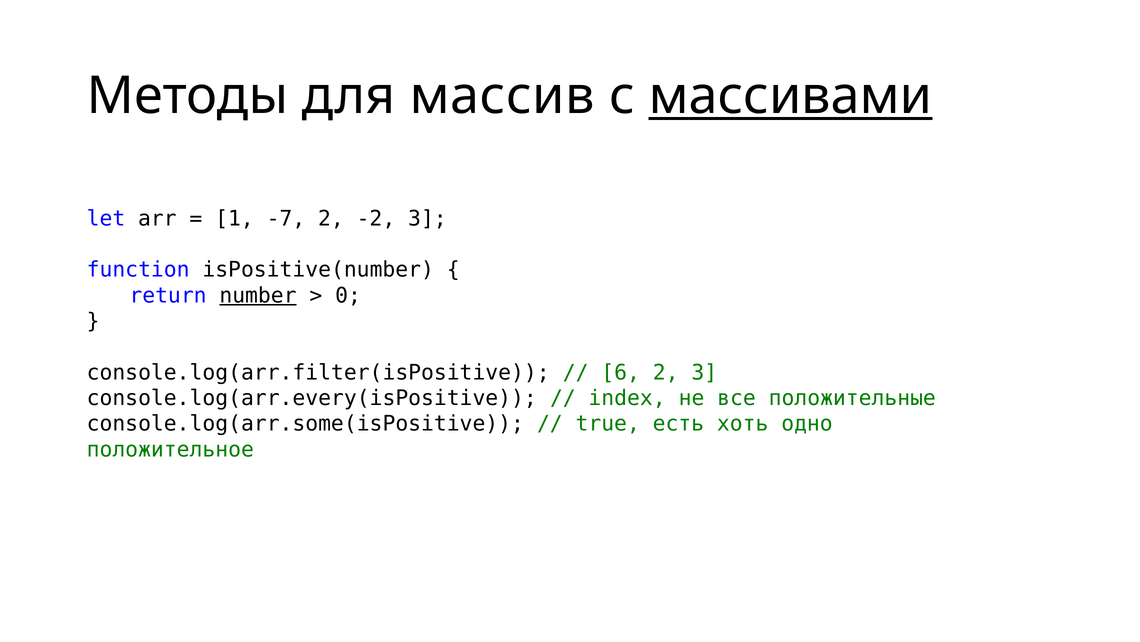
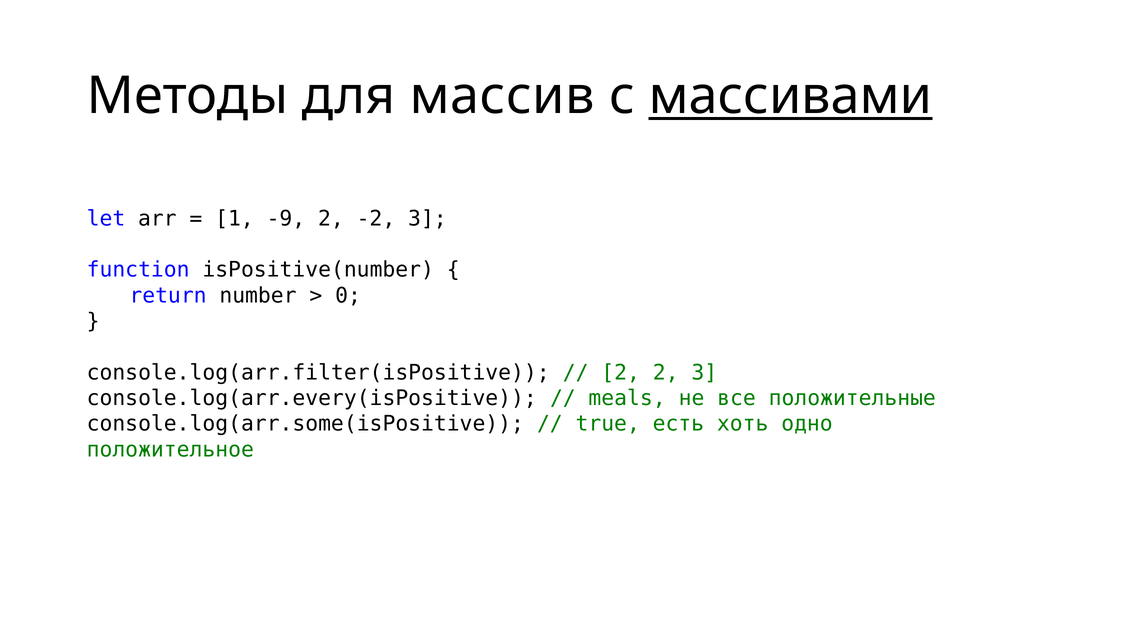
-7: -7 -> -9 (286, 218)
number underline: present -> none (258, 295)
6: 6 -> 2 (621, 372)
index: index -> meals (627, 398)
